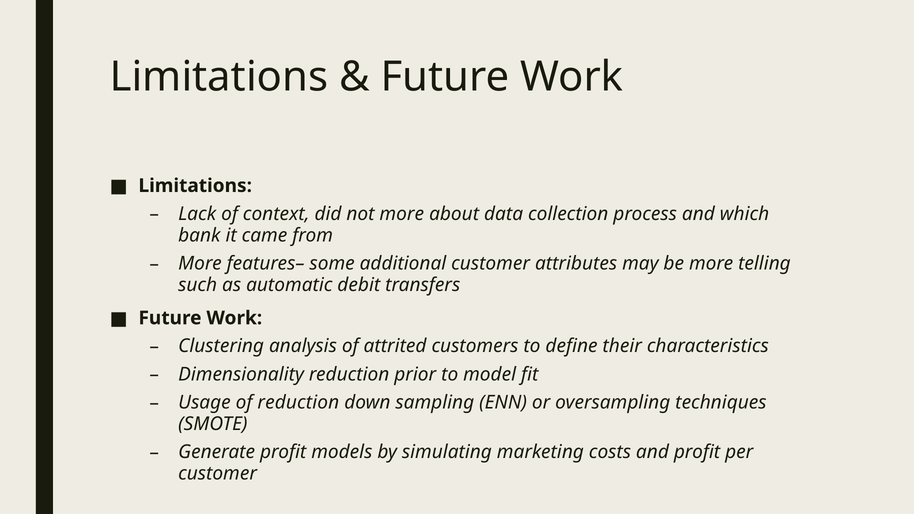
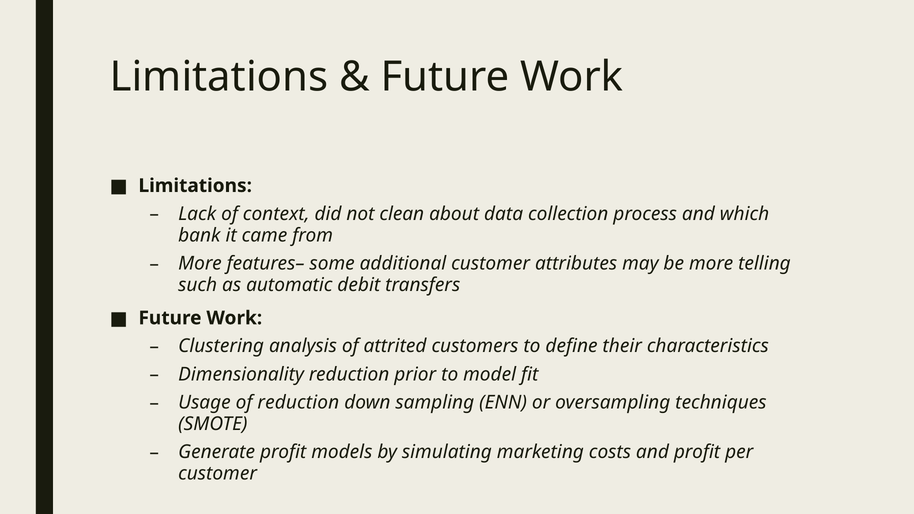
not more: more -> clean (402, 214)
